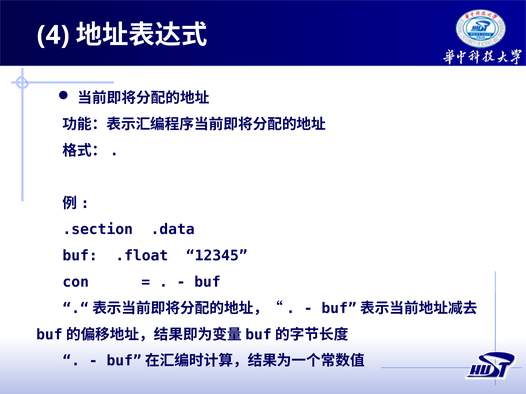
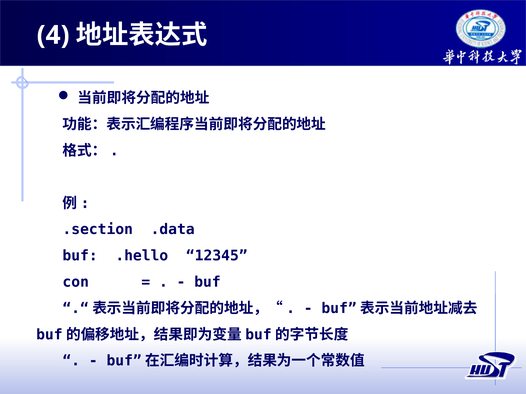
.float: .float -> .hello (142, 256)
